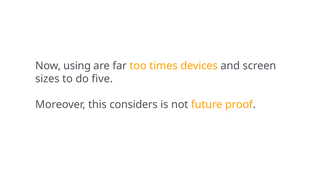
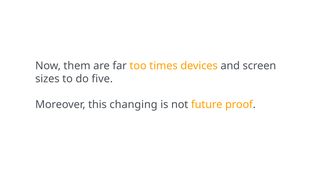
using: using -> them (77, 66)
considers: considers -> changing (134, 105)
